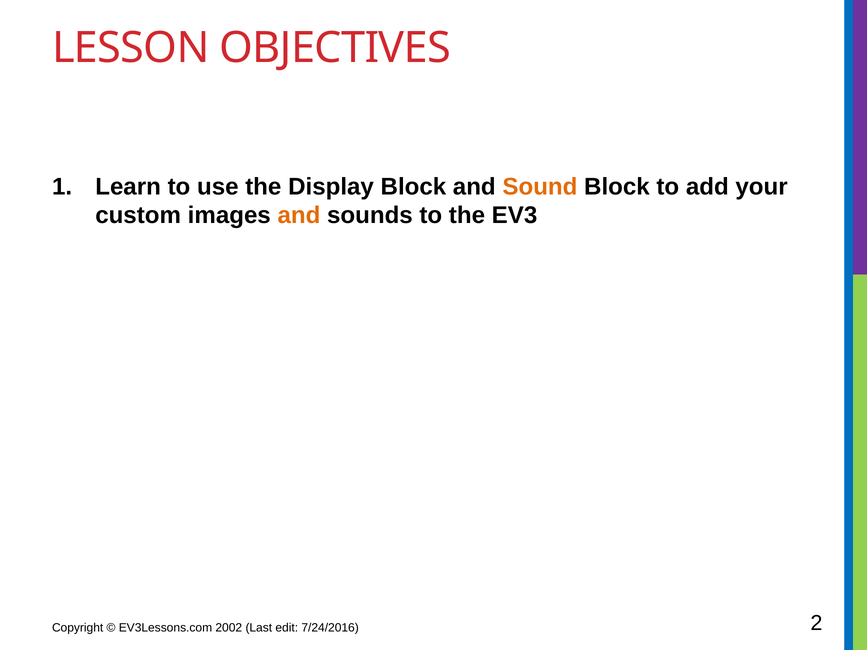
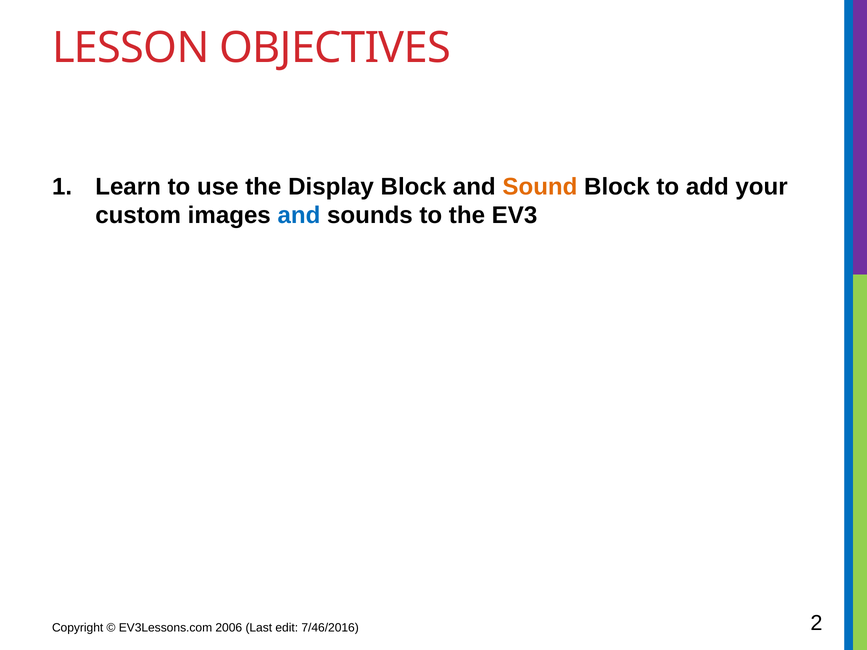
and colour: orange -> blue (299, 216)
2002: 2002 -> 2006 (229, 628)
7/24/2016: 7/24/2016 -> 7/46/2016 (330, 628)
